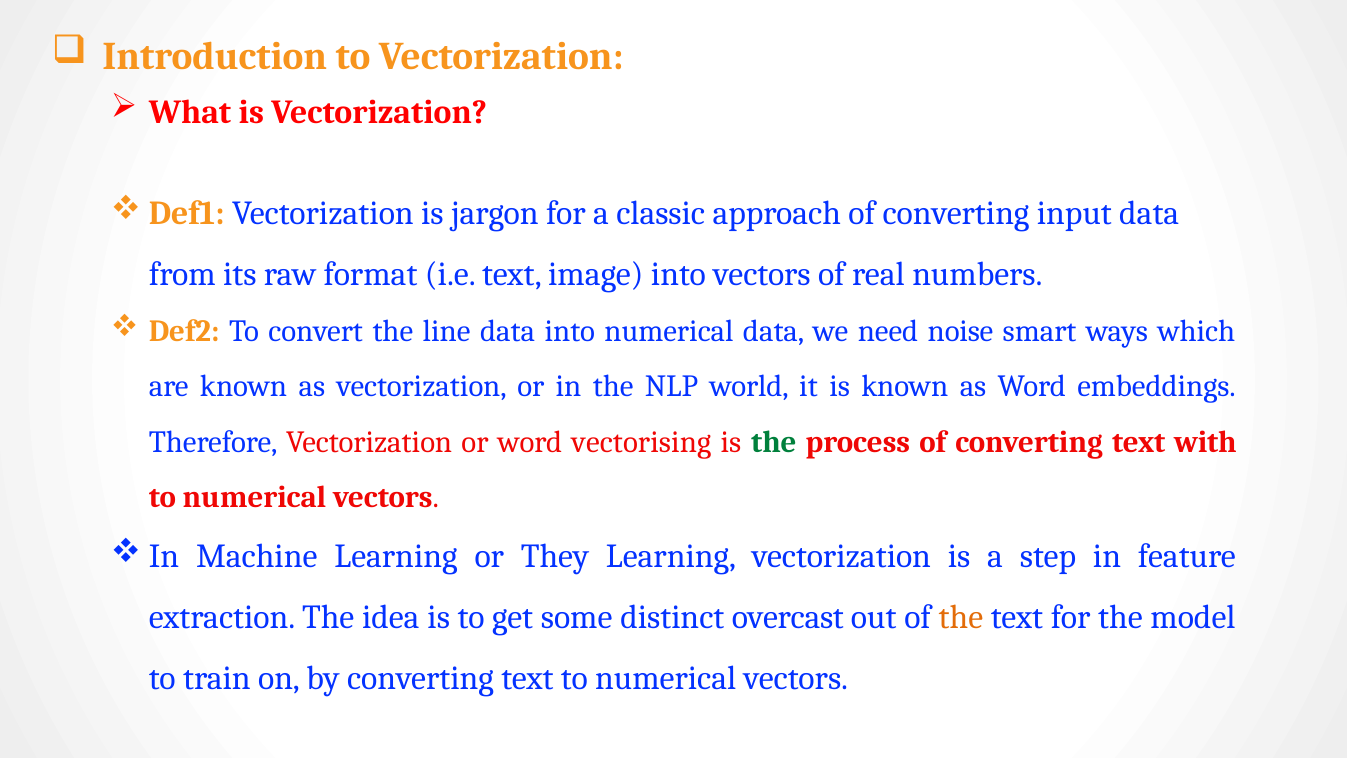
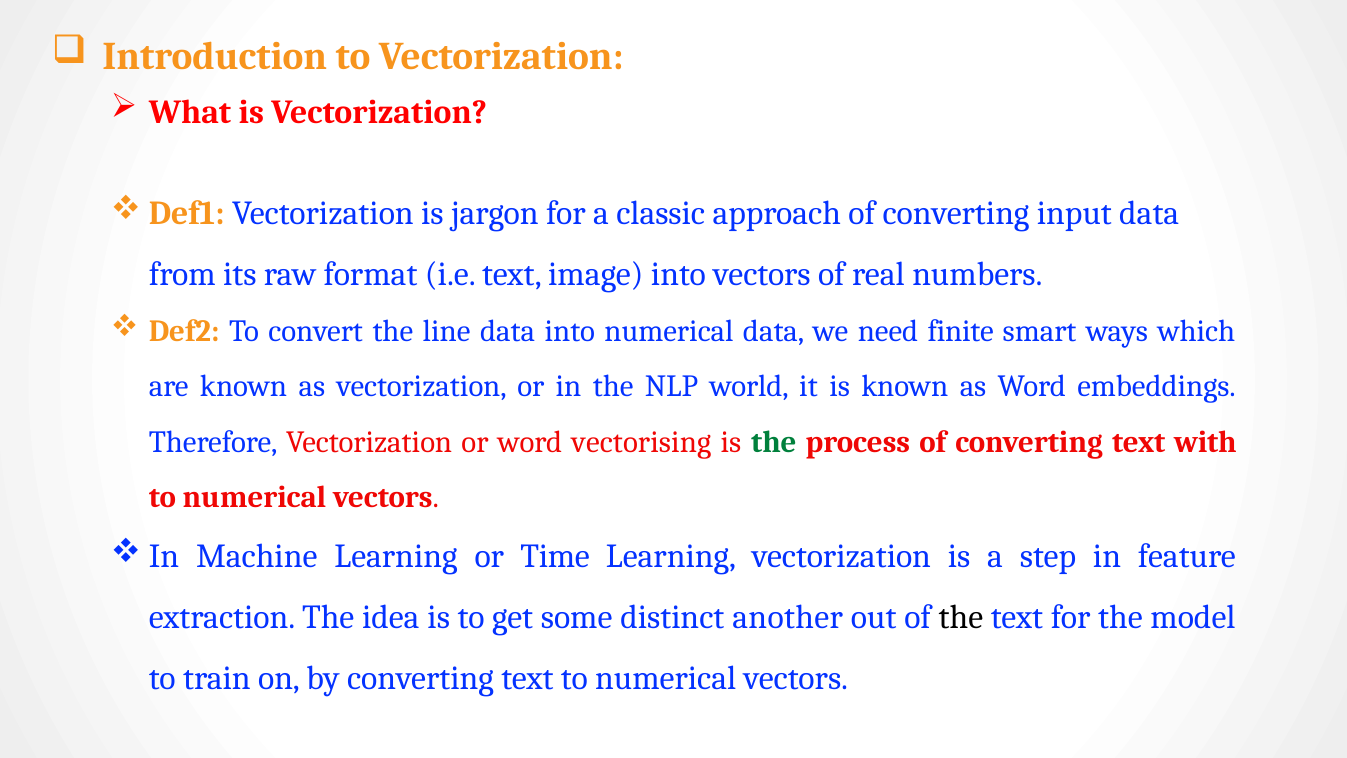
noise: noise -> finite (961, 331)
They: They -> Time (555, 557)
overcast: overcast -> another (788, 617)
the colour: orange -> black (961, 617)
